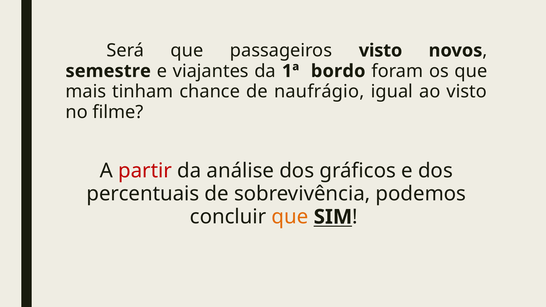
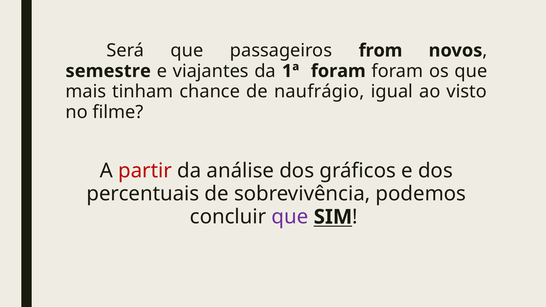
passageiros visto: visto -> from (381, 51)
1ª bordo: bordo -> foram (338, 71)
que colour: orange -> purple (290, 217)
